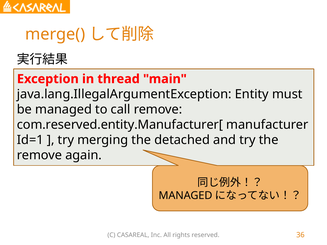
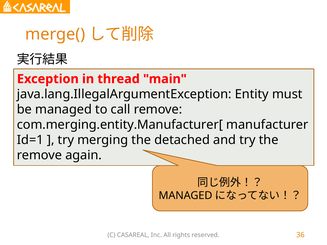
com.reserved.entity.Manufacturer[: com.reserved.entity.Manufacturer[ -> com.merging.entity.Manufacturer[ (120, 125)
